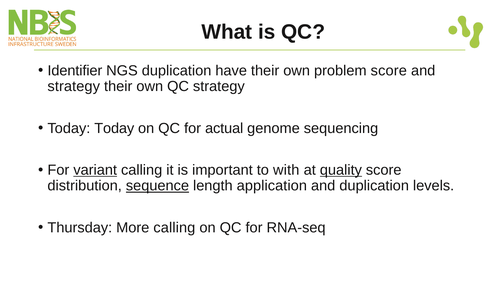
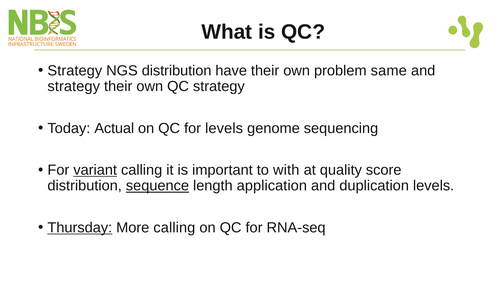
Identifier: Identifier -> Strategy (75, 71)
NGS duplication: duplication -> distribution (177, 71)
problem score: score -> same (389, 71)
Today Today: Today -> Actual (114, 128)
for actual: actual -> levels (224, 128)
quality underline: present -> none (341, 170)
Thursday underline: none -> present (80, 228)
